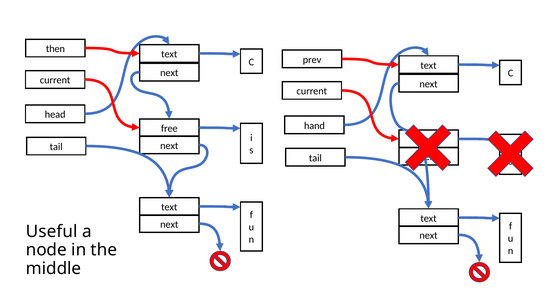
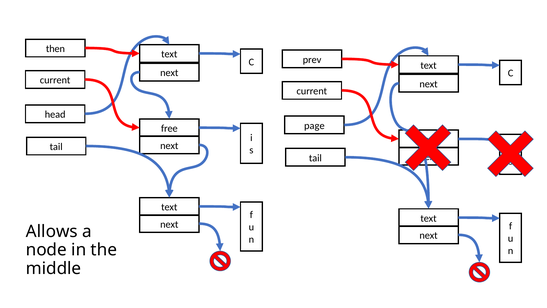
hand: hand -> page (314, 126)
Useful: Useful -> Allows (52, 231)
